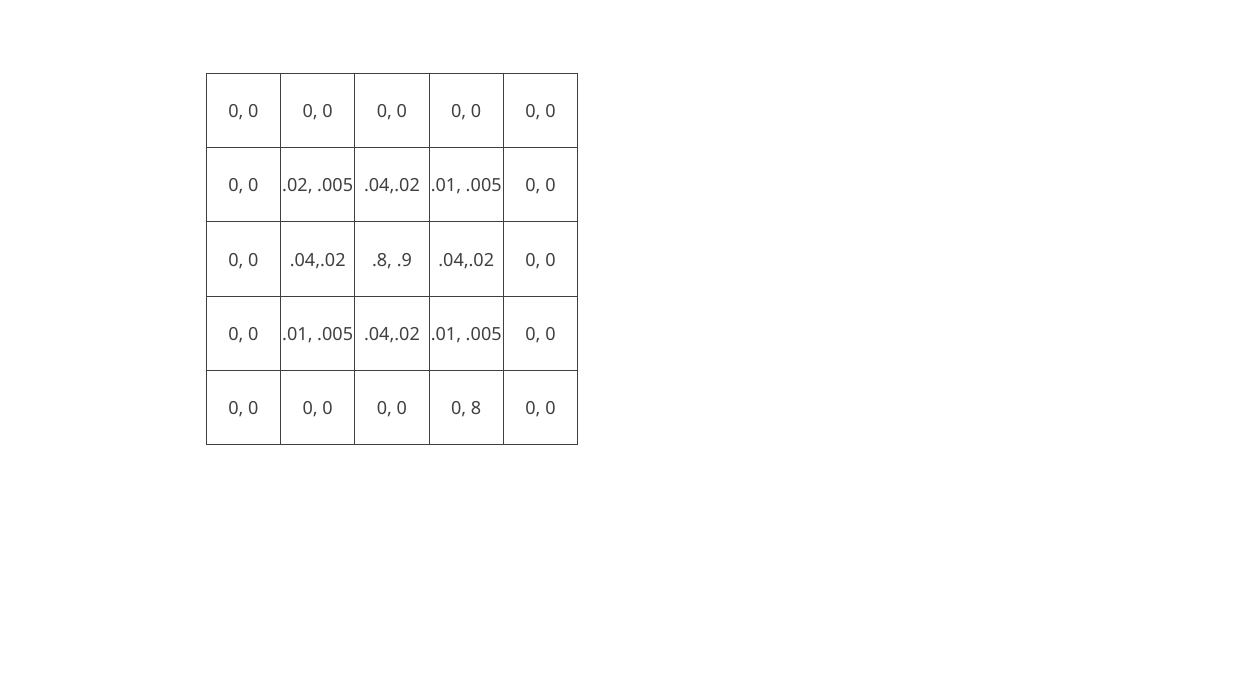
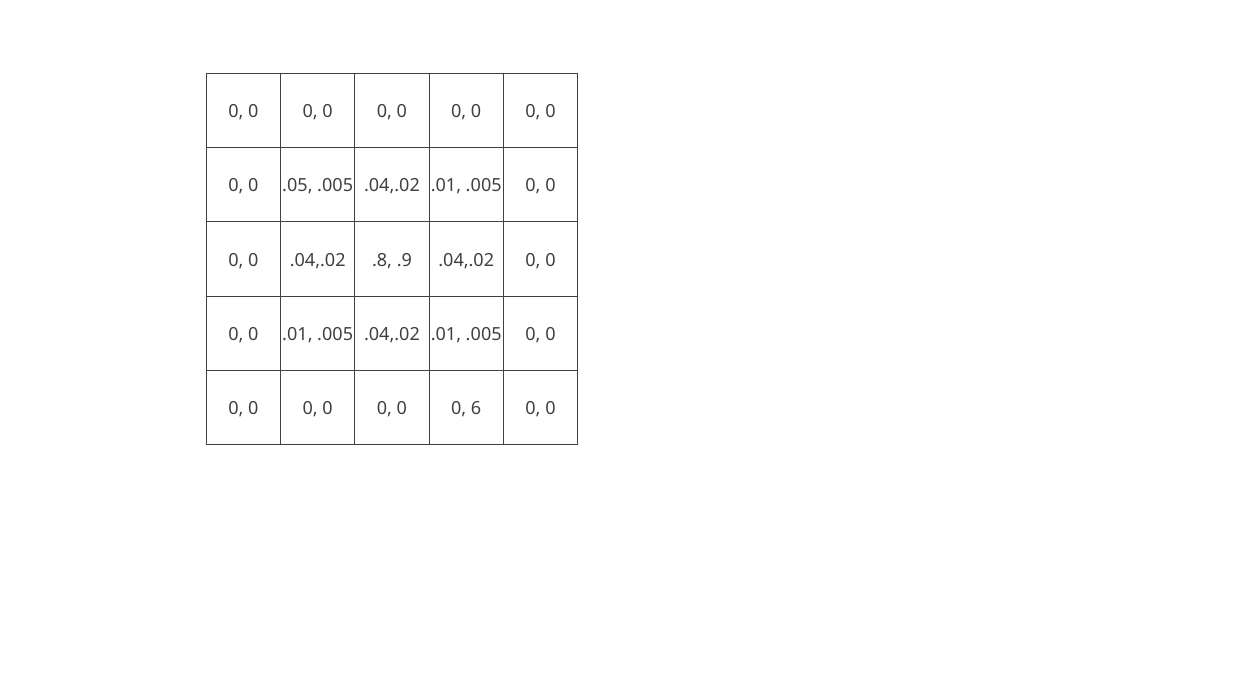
.02: .02 -> .05 (297, 186)
8: 8 -> 6 (476, 408)
